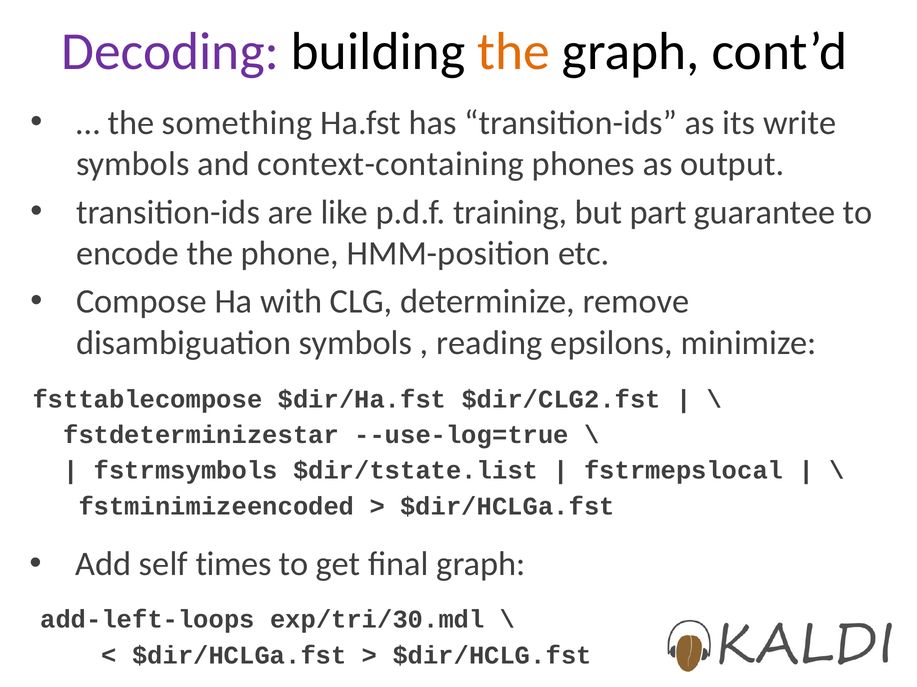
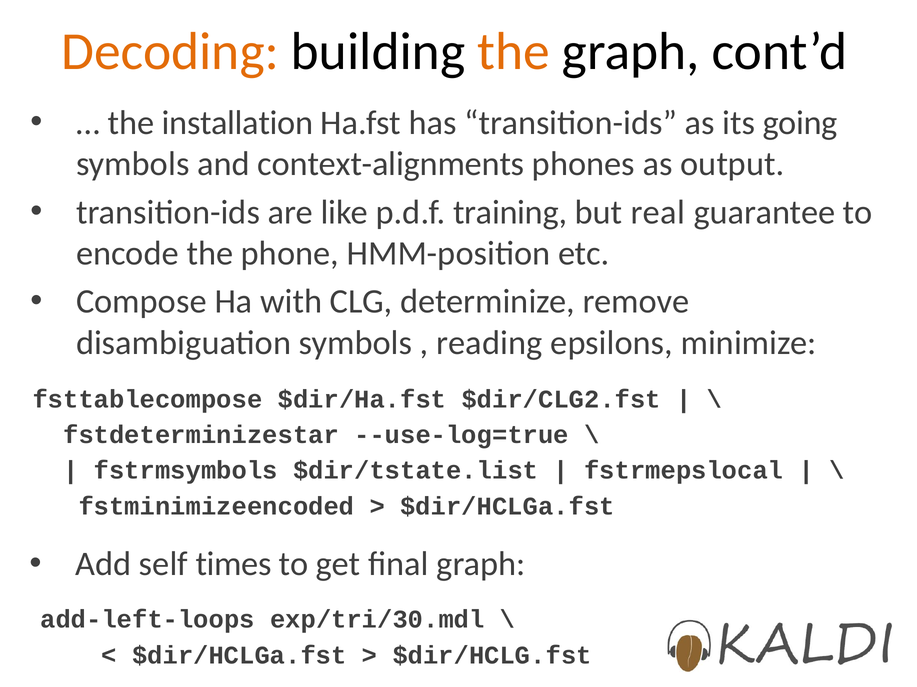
Decoding colour: purple -> orange (170, 52)
something: something -> installation (237, 123)
write: write -> going (800, 123)
context-containing: context-containing -> context-alignments (391, 164)
part: part -> real (658, 212)
